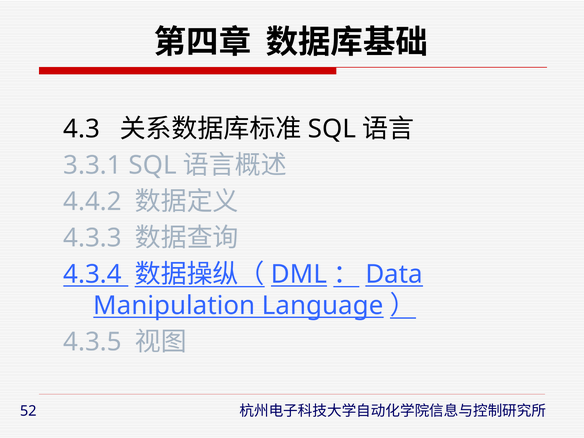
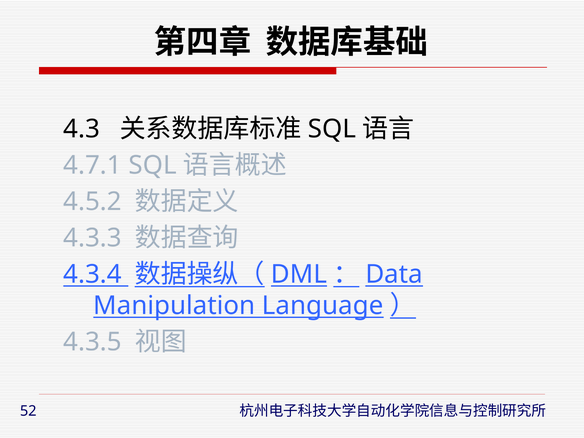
3.3.1: 3.3.1 -> 4.7.1 (93, 165)
4.4.2: 4.4.2 -> 4.5.2 (93, 202)
